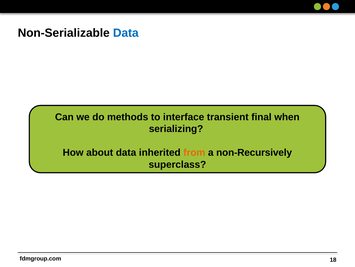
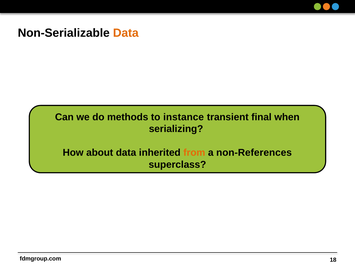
Data colour: blue -> orange (126, 33)
interface: interface -> instance (184, 117)
non-Recursively: non-Recursively -> non-References (254, 152)
